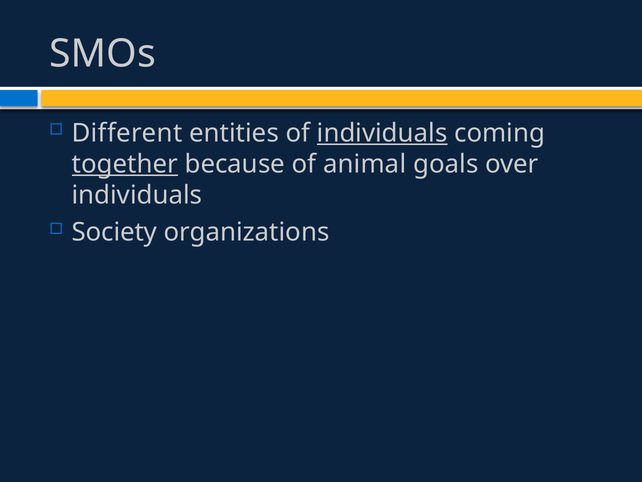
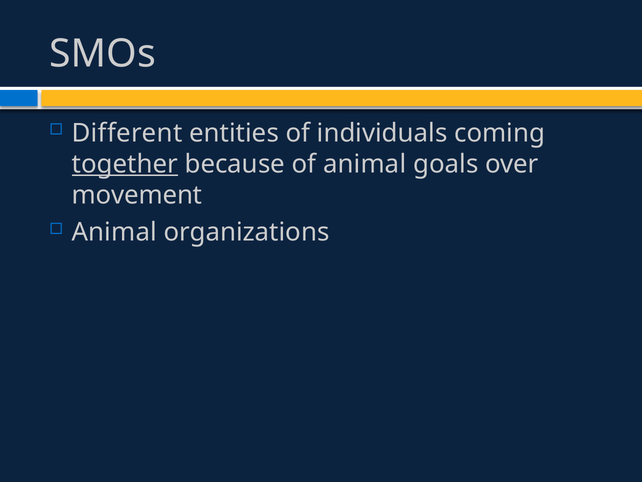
individuals underline: present -> none (382, 133)
individuals: individuals -> movement (137, 195)
Society: Society -> Animal (114, 232)
